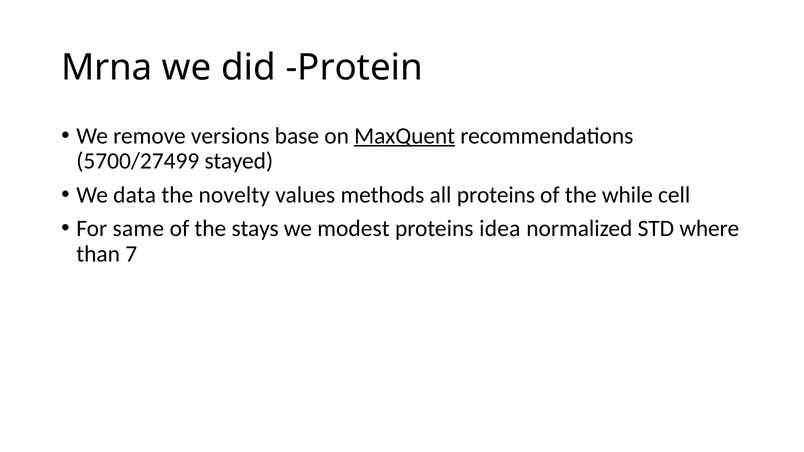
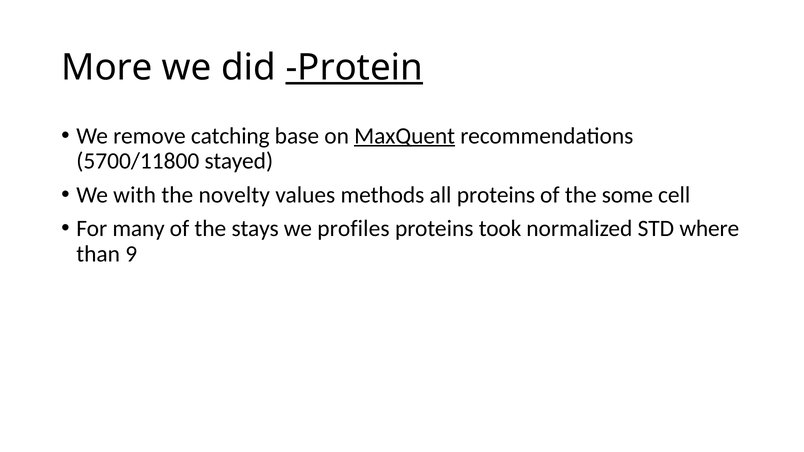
Mrna: Mrna -> More (107, 68)
Protein underline: none -> present (354, 68)
versions: versions -> catching (230, 136)
5700/27499: 5700/27499 -> 5700/11800 (138, 161)
data: data -> with (135, 195)
while: while -> some (627, 195)
same: same -> many (139, 229)
modest: modest -> profiles (353, 229)
idea: idea -> took (500, 229)
7: 7 -> 9 (131, 254)
